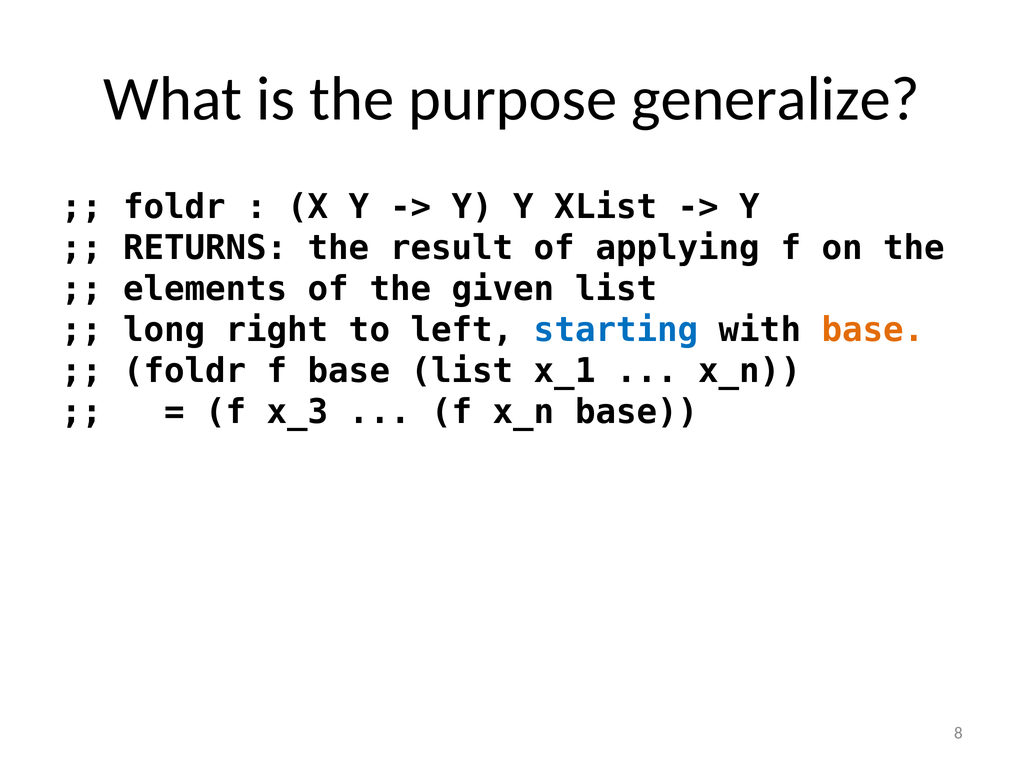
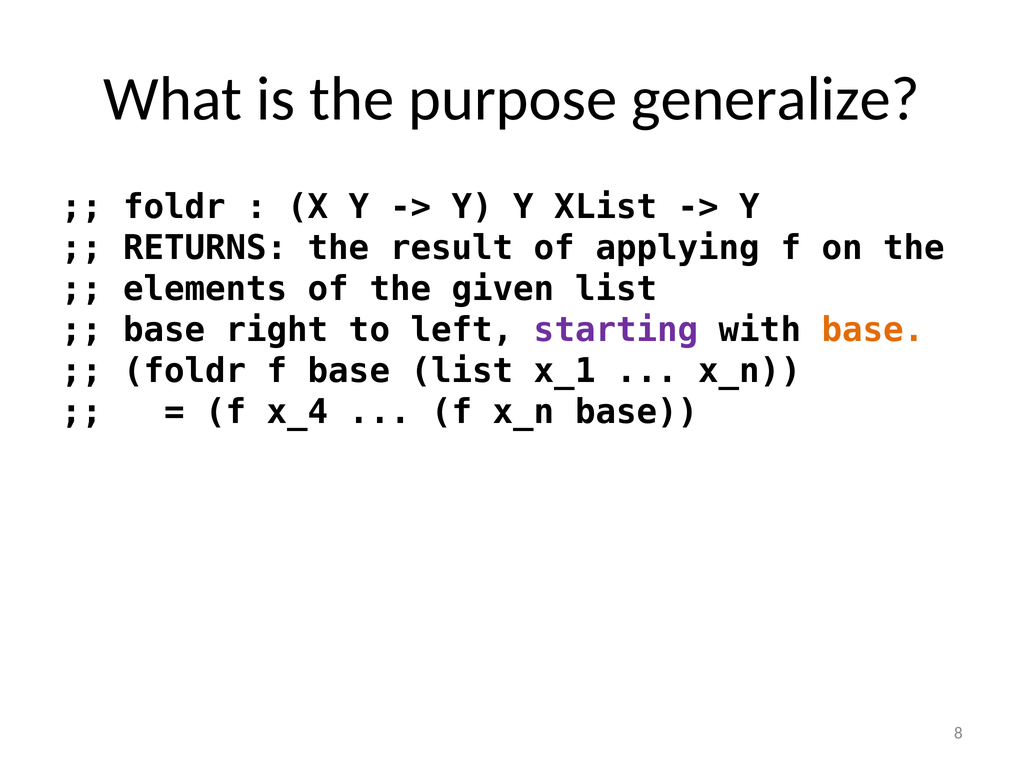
long: long -> base (164, 330)
starting colour: blue -> purple (616, 330)
x_3: x_3 -> x_4 (298, 412)
